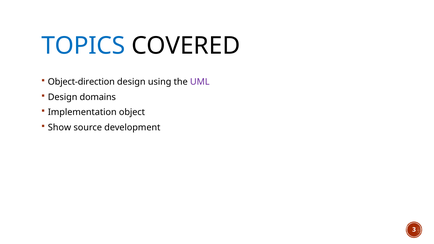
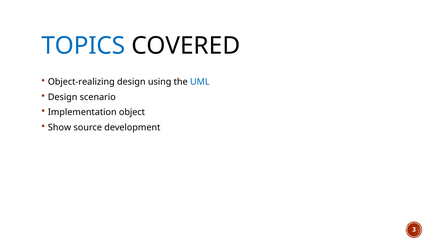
Object-direction: Object-direction -> Object-realizing (81, 82)
UML colour: purple -> blue (200, 82)
domains: domains -> scenario (98, 97)
